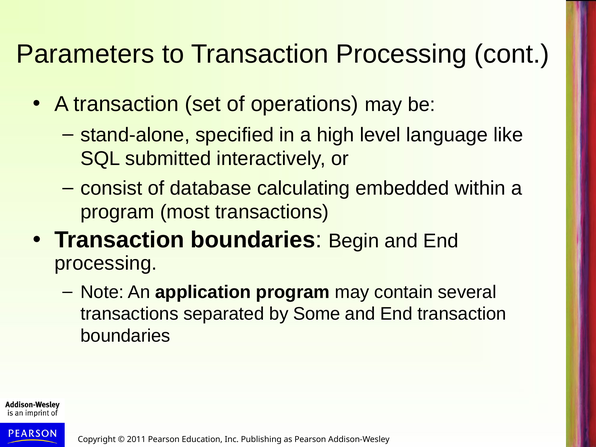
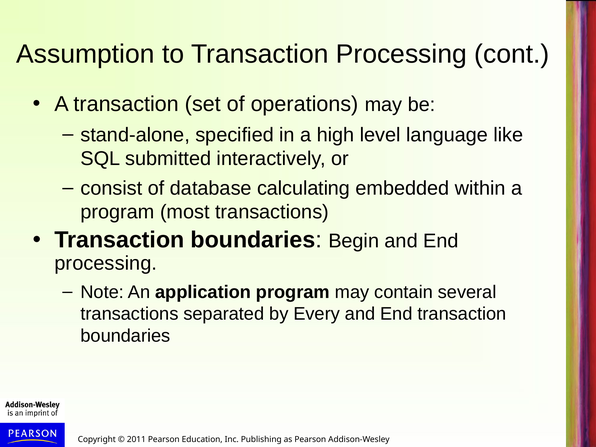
Parameters: Parameters -> Assumption (85, 54)
Some: Some -> Every (317, 314)
